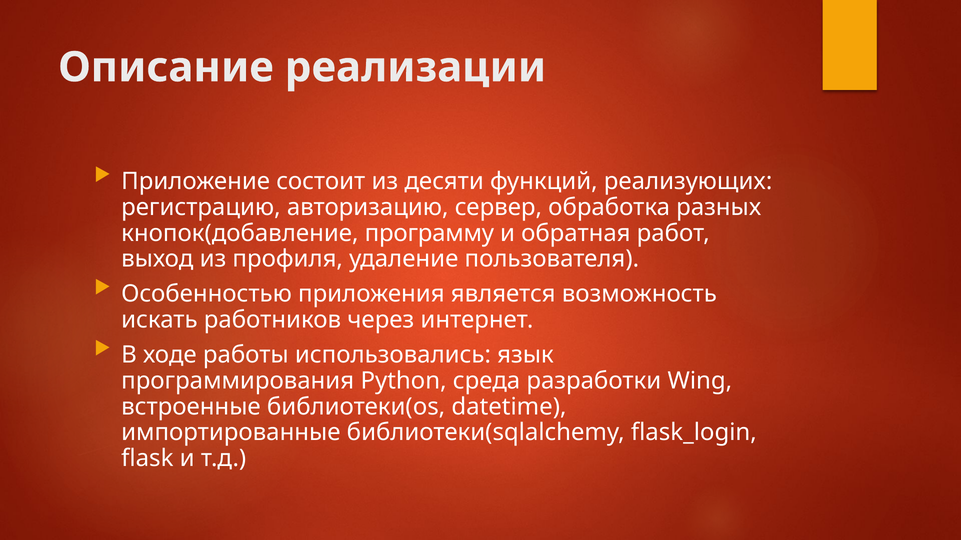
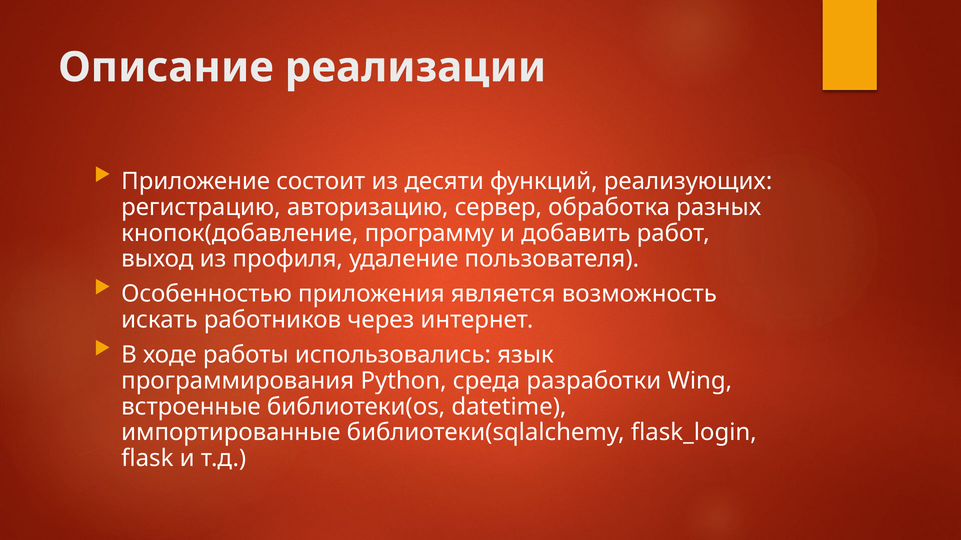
обратная: обратная -> добавить (576, 233)
